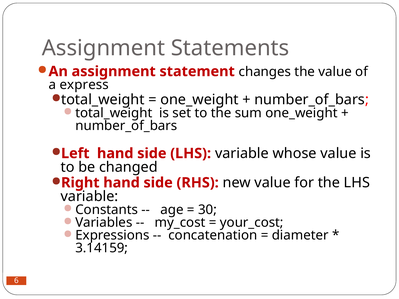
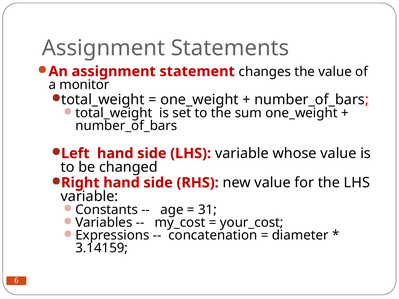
express: express -> monitor (84, 85)
30: 30 -> 31 (207, 210)
